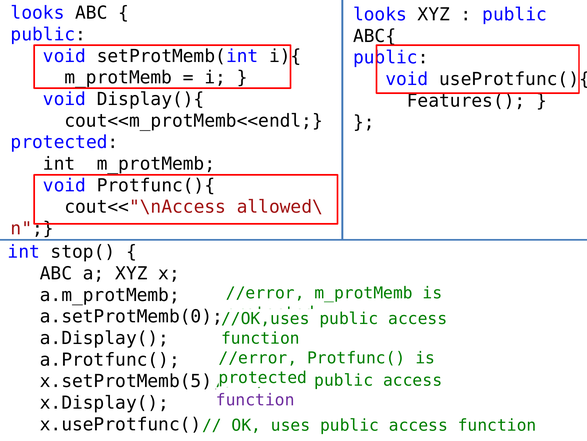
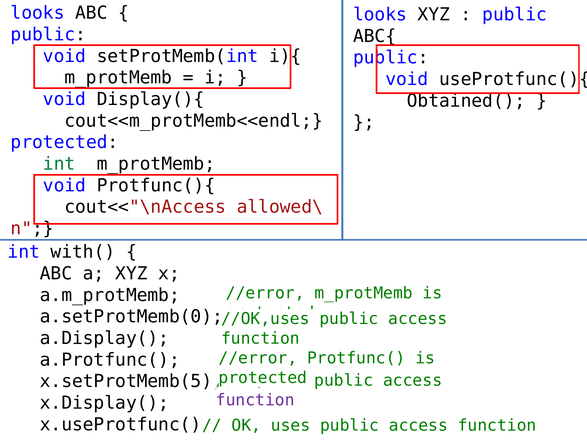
Features(: Features( -> Obtained( (466, 101)
int colour: black -> green (59, 164)
stop(: stop( -> with( (83, 252)
